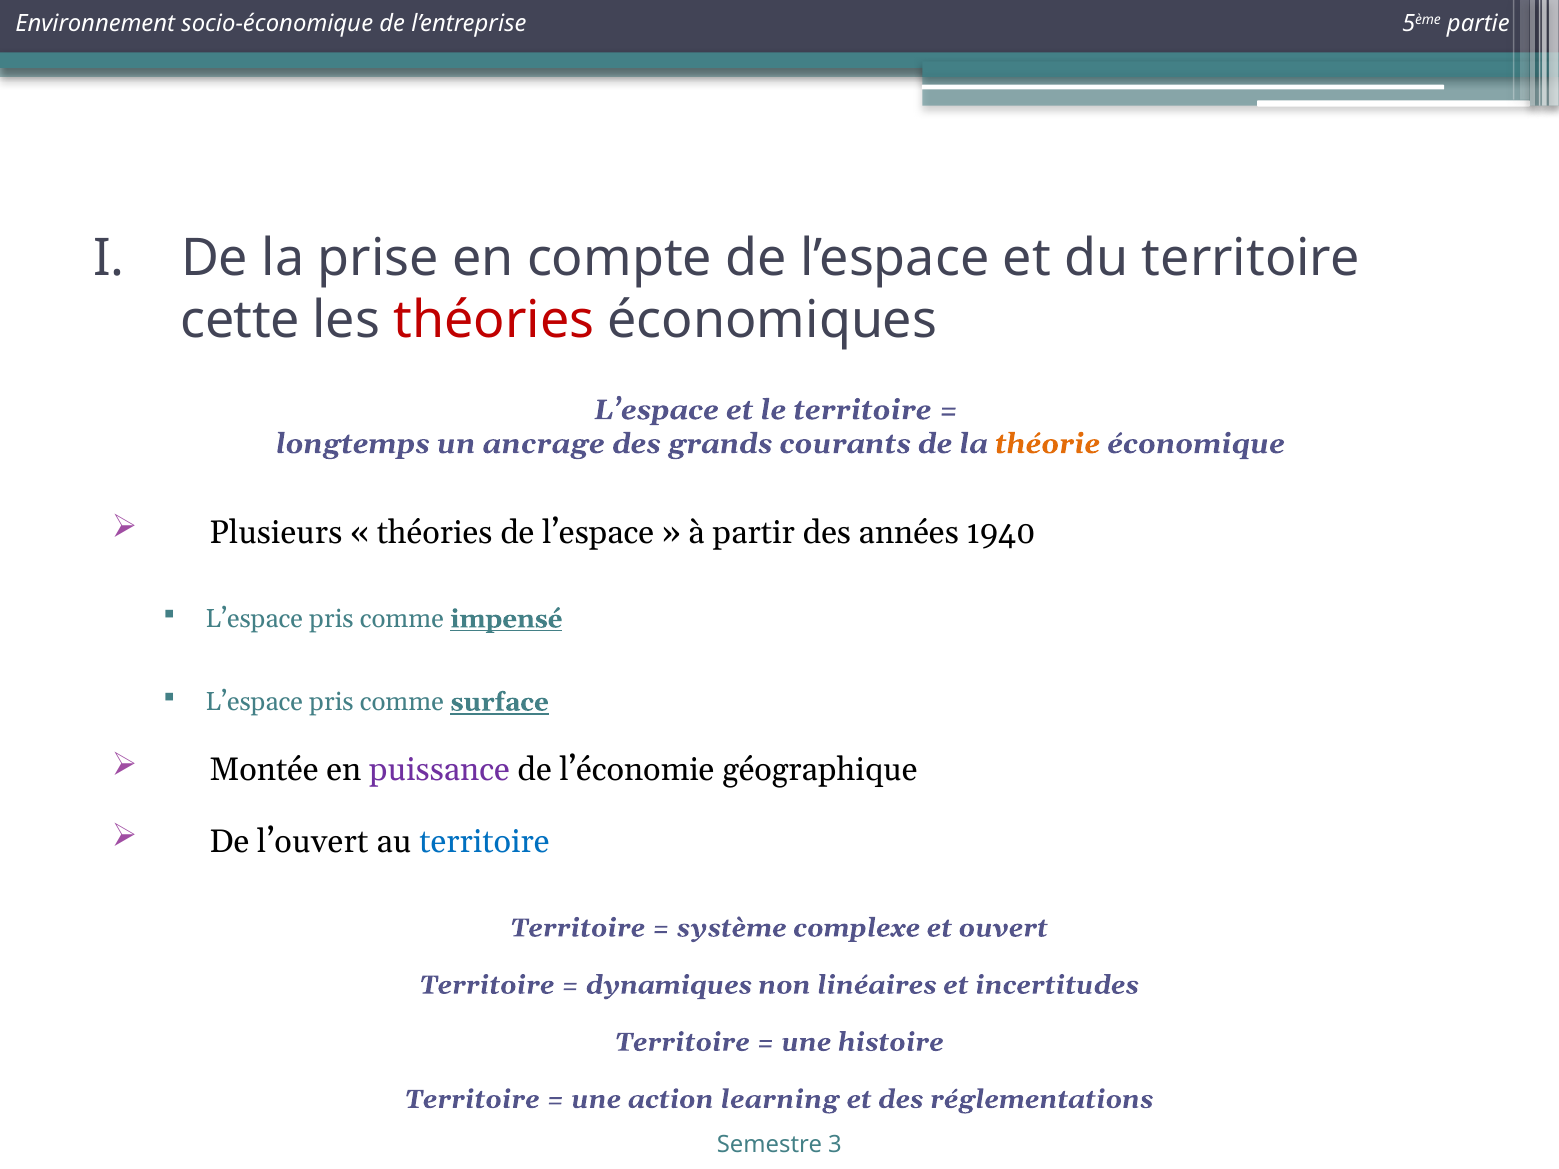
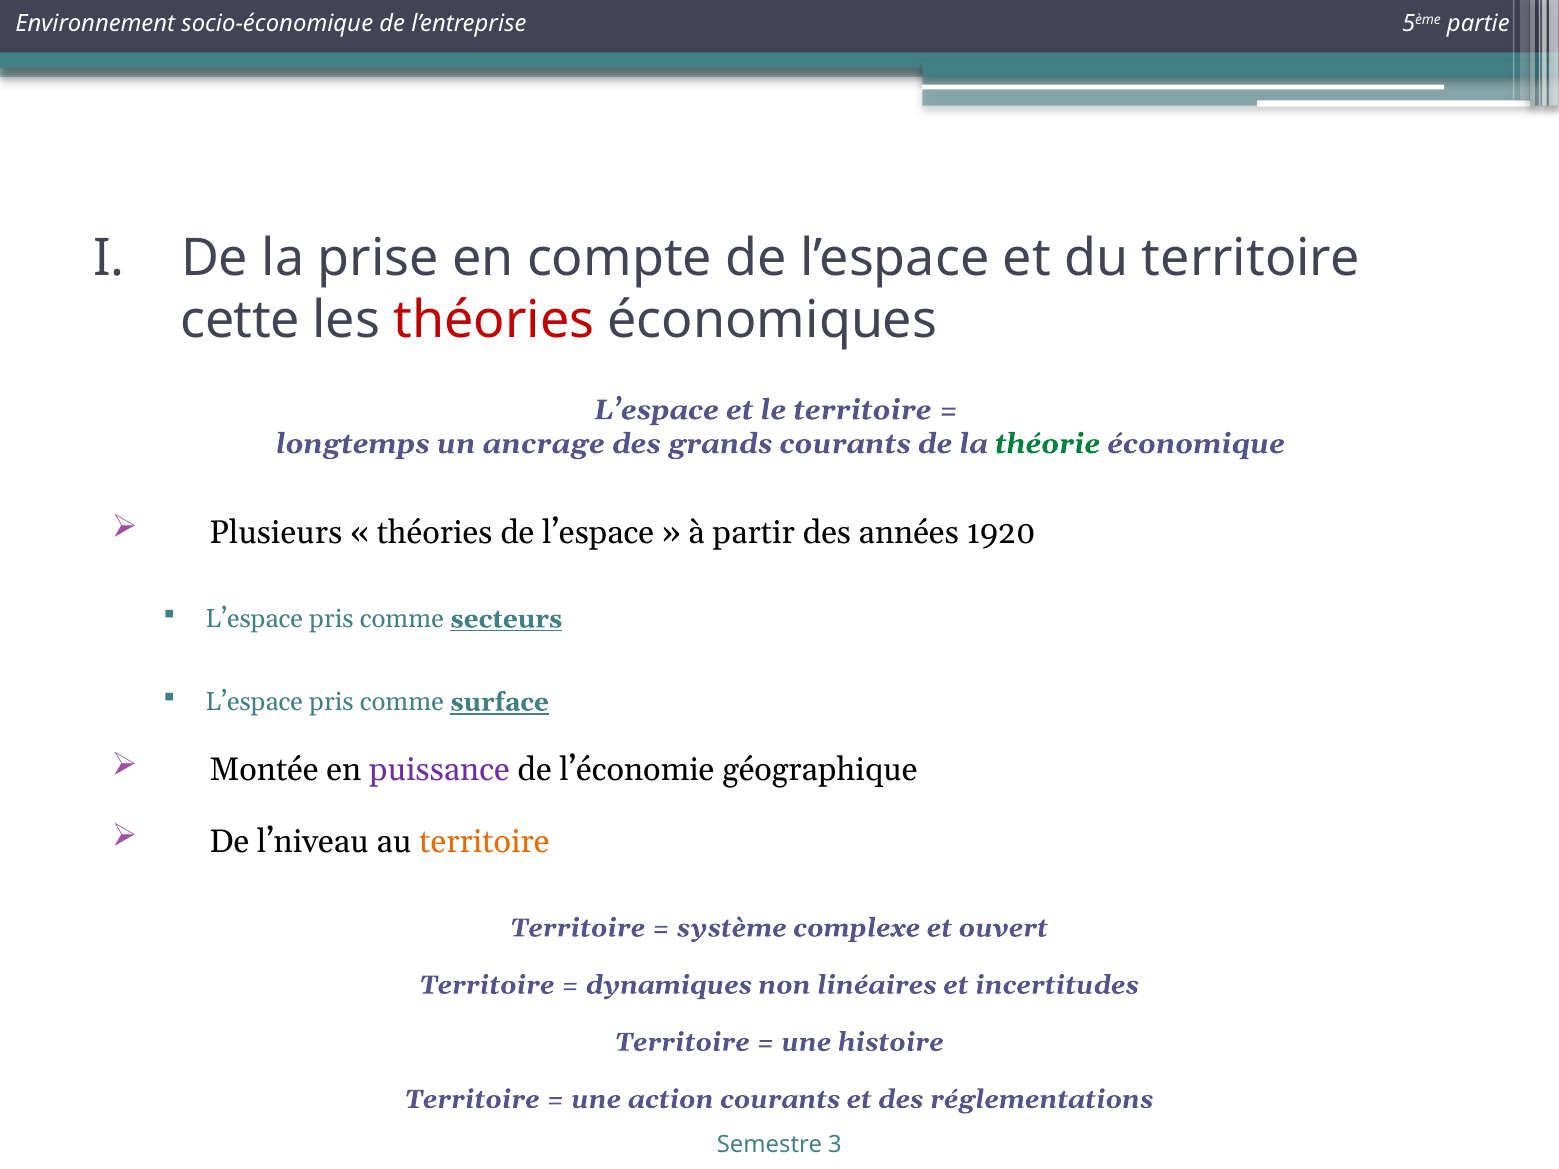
théorie colour: orange -> green (1047, 444)
1940: 1940 -> 1920 (1001, 532)
impensé: impensé -> secteurs (506, 619)
l’ouvert: l’ouvert -> l’niveau (313, 842)
territoire colour: blue -> orange (484, 842)
action learning: learning -> courants (780, 1100)
